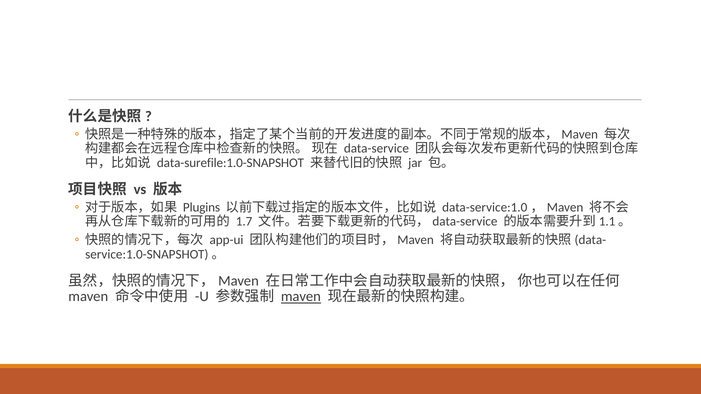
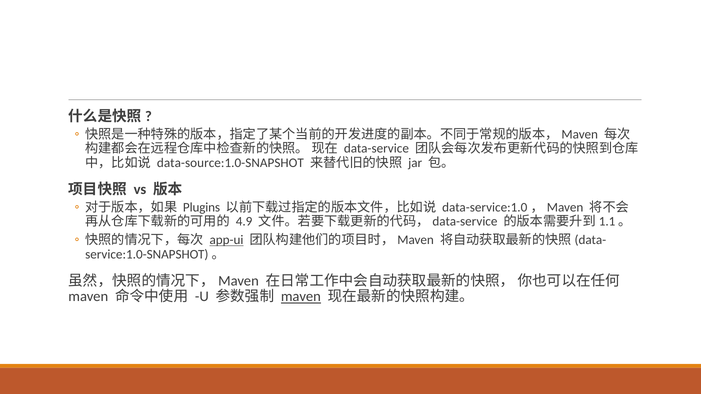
data-surefile:1.0-SNAPSHOT: data-surefile:1.0-SNAPSHOT -> data-source:1.0-SNAPSHOT (230, 163)
1.7: 1.7 -> 4.9 (244, 222)
app-ui underline: none -> present (227, 240)
